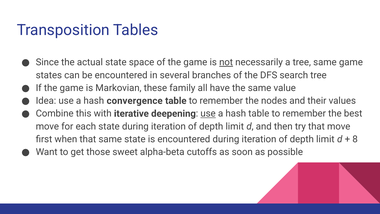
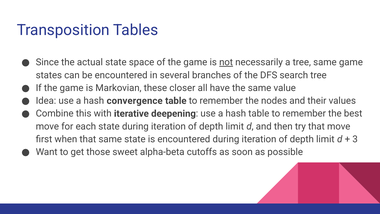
family: family -> closer (182, 88)
use underline: present -> none (208, 113)
8: 8 -> 3 (355, 139)
